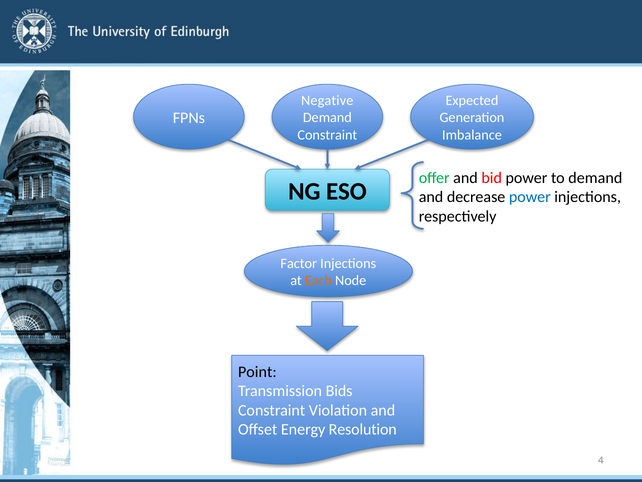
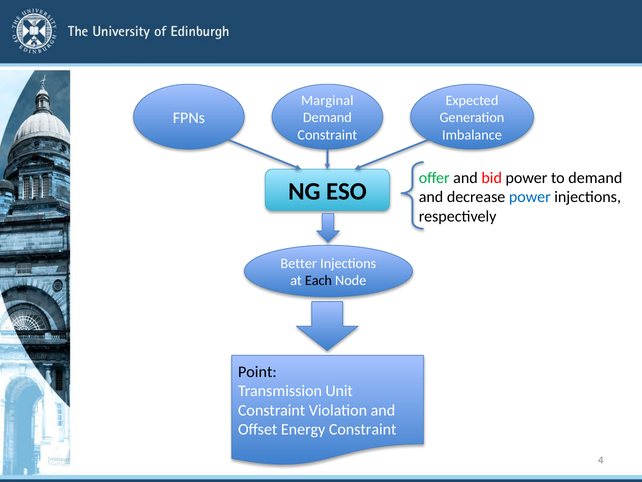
Negative: Negative -> Marginal (327, 100)
Factor: Factor -> Better (299, 263)
Each colour: orange -> black (318, 280)
Bids: Bids -> Unit (339, 391)
Energy Resolution: Resolution -> Constraint (363, 429)
